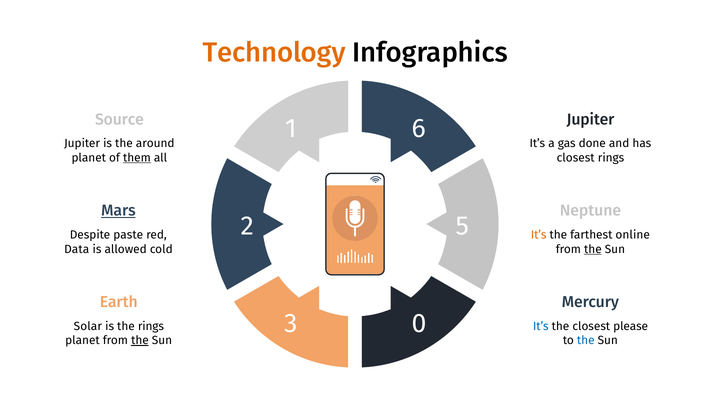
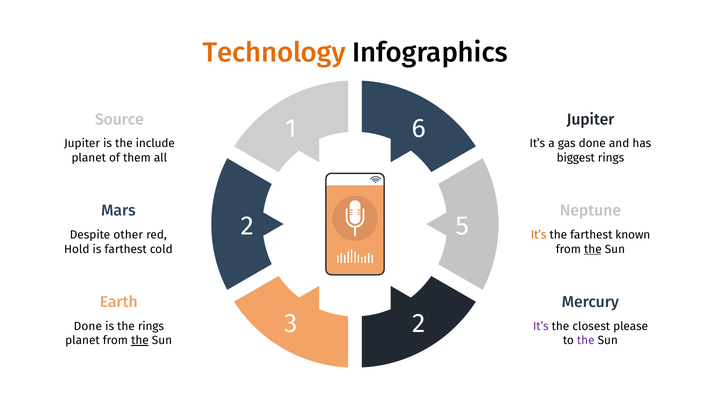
around: around -> include (155, 144)
them underline: present -> none (137, 158)
closest: closest -> biggest (576, 158)
Mars underline: present -> none (118, 211)
paste: paste -> other (128, 235)
online: online -> known (633, 235)
Data: Data -> Hold (77, 249)
is allowed: allowed -> farthest (126, 249)
3 0: 0 -> 2 (419, 324)
Solar: Solar -> Done (88, 327)
It’s colour: blue -> purple (541, 327)
the colour: blue -> purple (586, 341)
